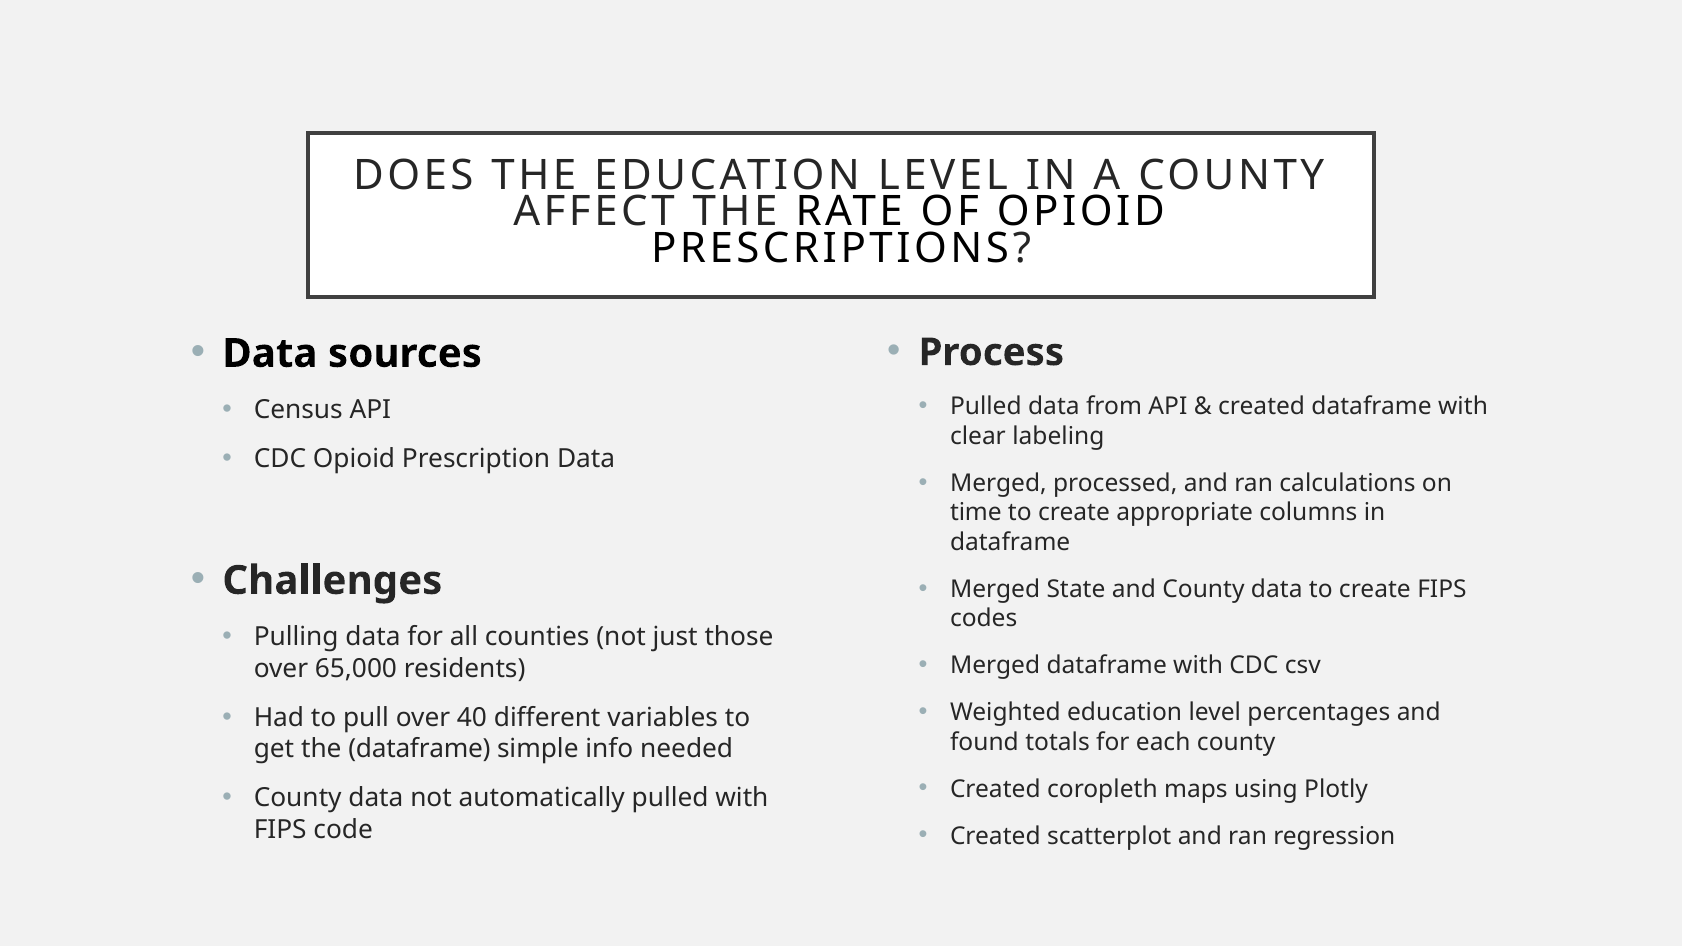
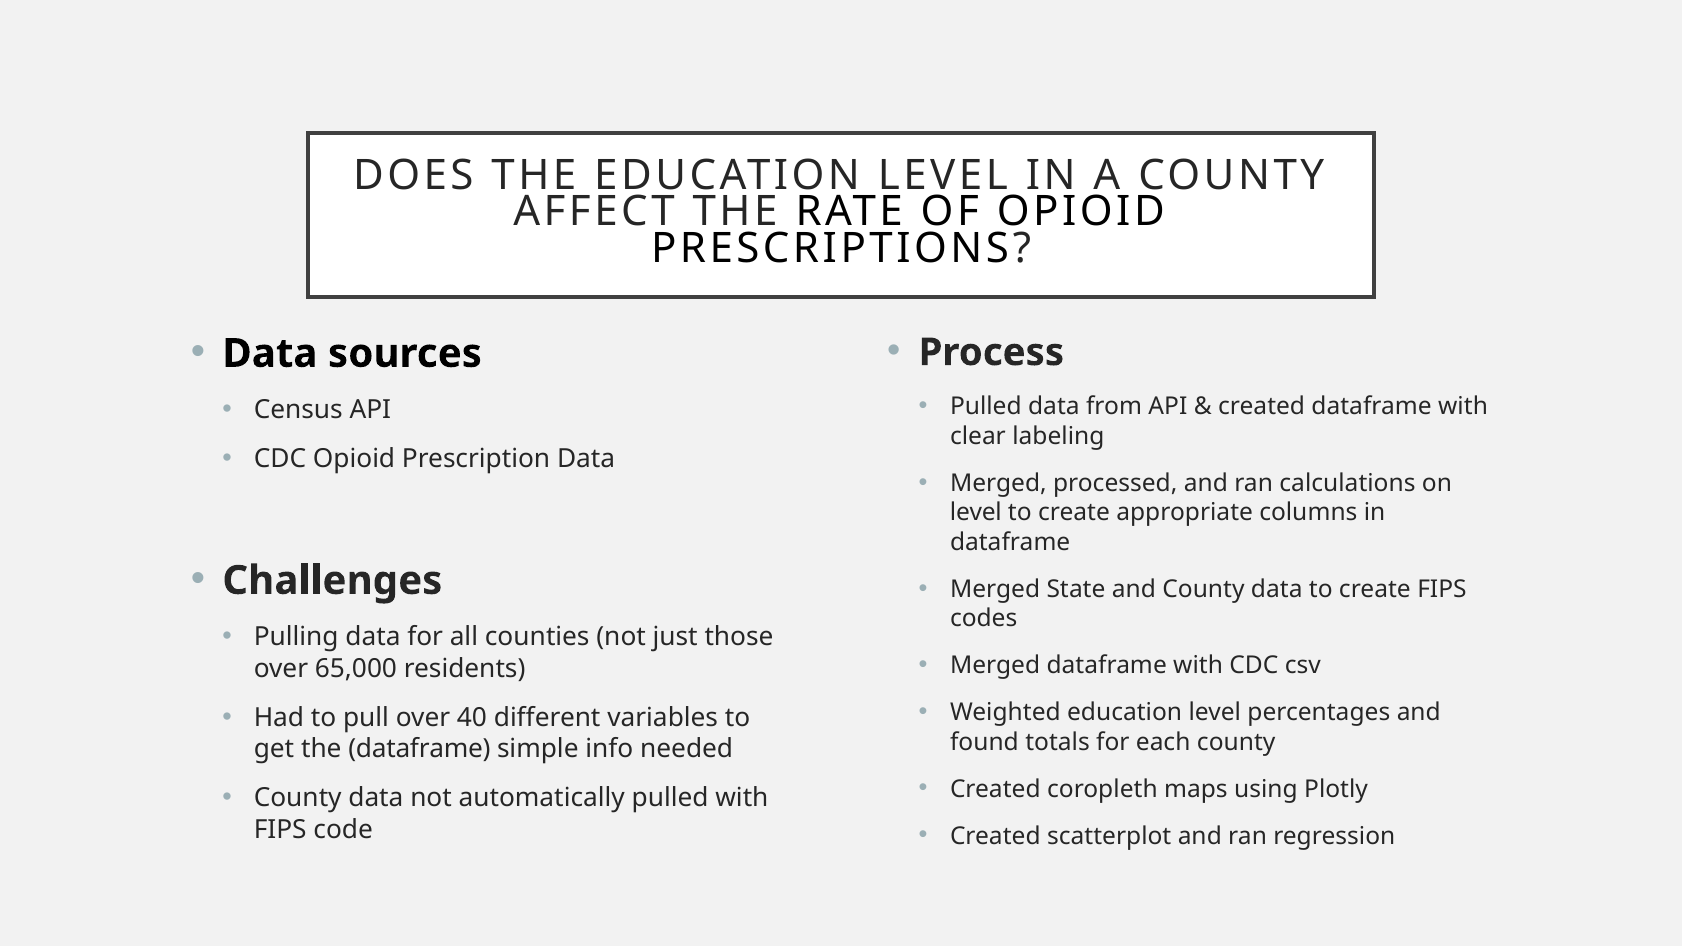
time: time -> level (976, 513)
